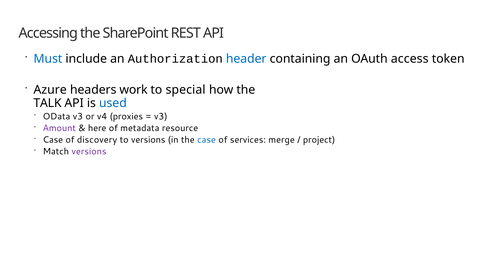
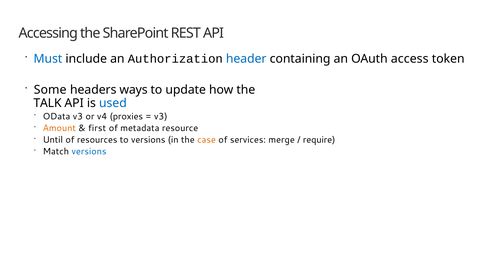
Azure: Azure -> Some (50, 90)
work: work -> ways (134, 90)
special: special -> update (186, 90)
Amount colour: purple -> orange (59, 128)
here: here -> first (97, 128)
Case: Case -> Until (53, 140)
discovery: discovery -> resources (97, 140)
case colour: blue -> orange (207, 140)
project: project -> require (319, 140)
versions colour: purple -> blue (89, 151)
